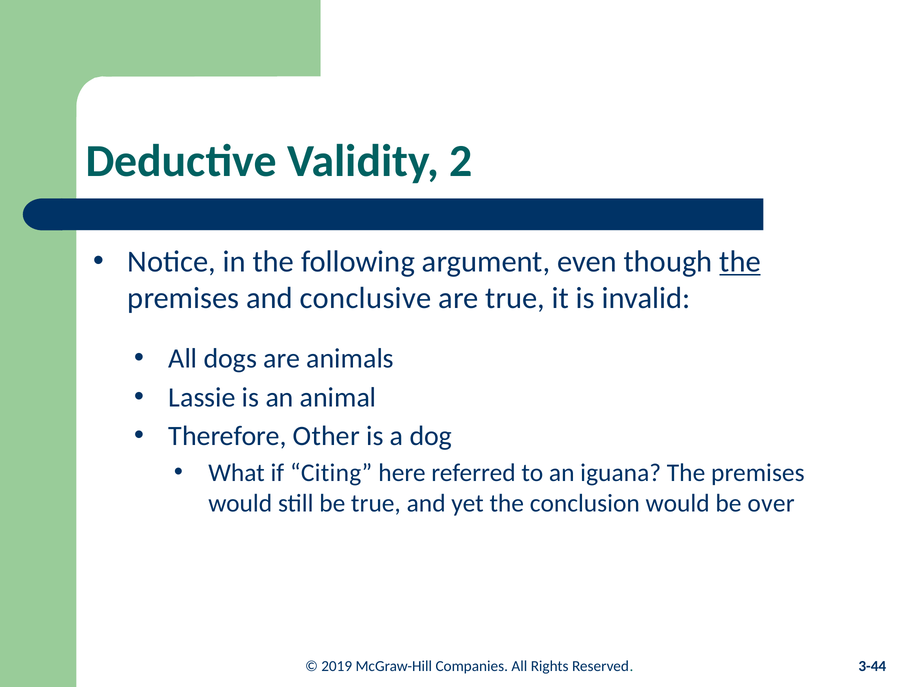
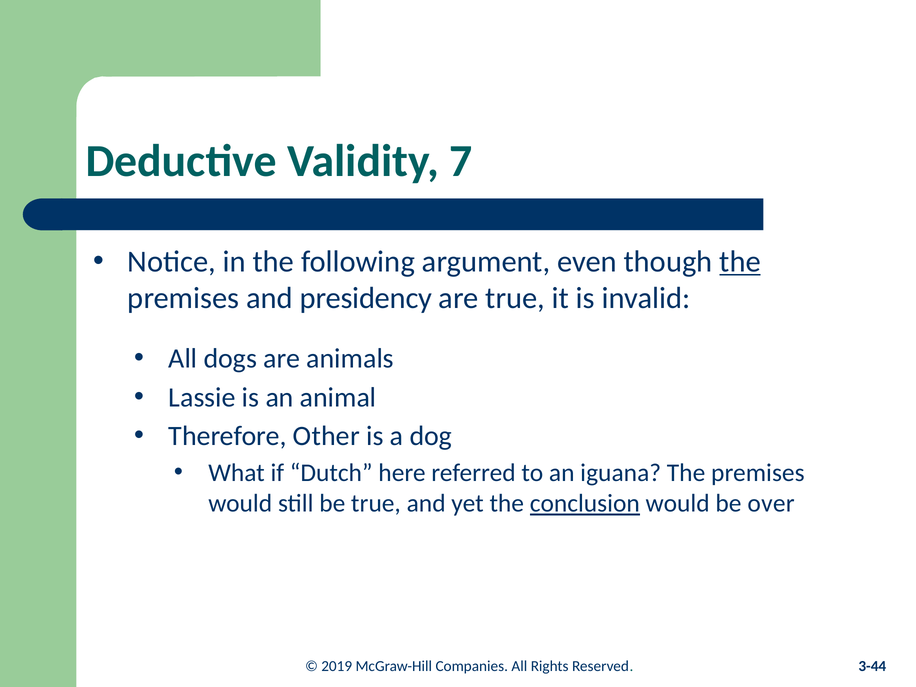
2: 2 -> 7 (461, 161)
conclusive: conclusive -> presidency (366, 298)
Citing: Citing -> Dutch (331, 473)
conclusion underline: none -> present (585, 504)
